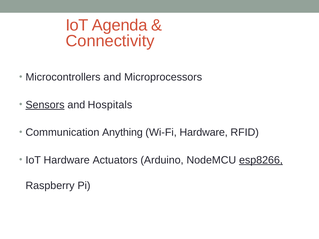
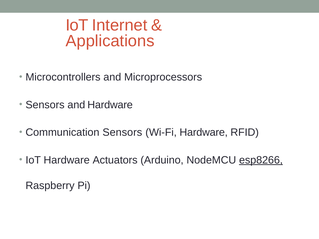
Agenda: Agenda -> Internet (120, 25)
Connectivity: Connectivity -> Applications (110, 41)
Sensors underline: present -> none (45, 105)
and Hospitals: Hospitals -> Hardware (110, 105)
Communication Anything: Anything -> Sensors (122, 133)
